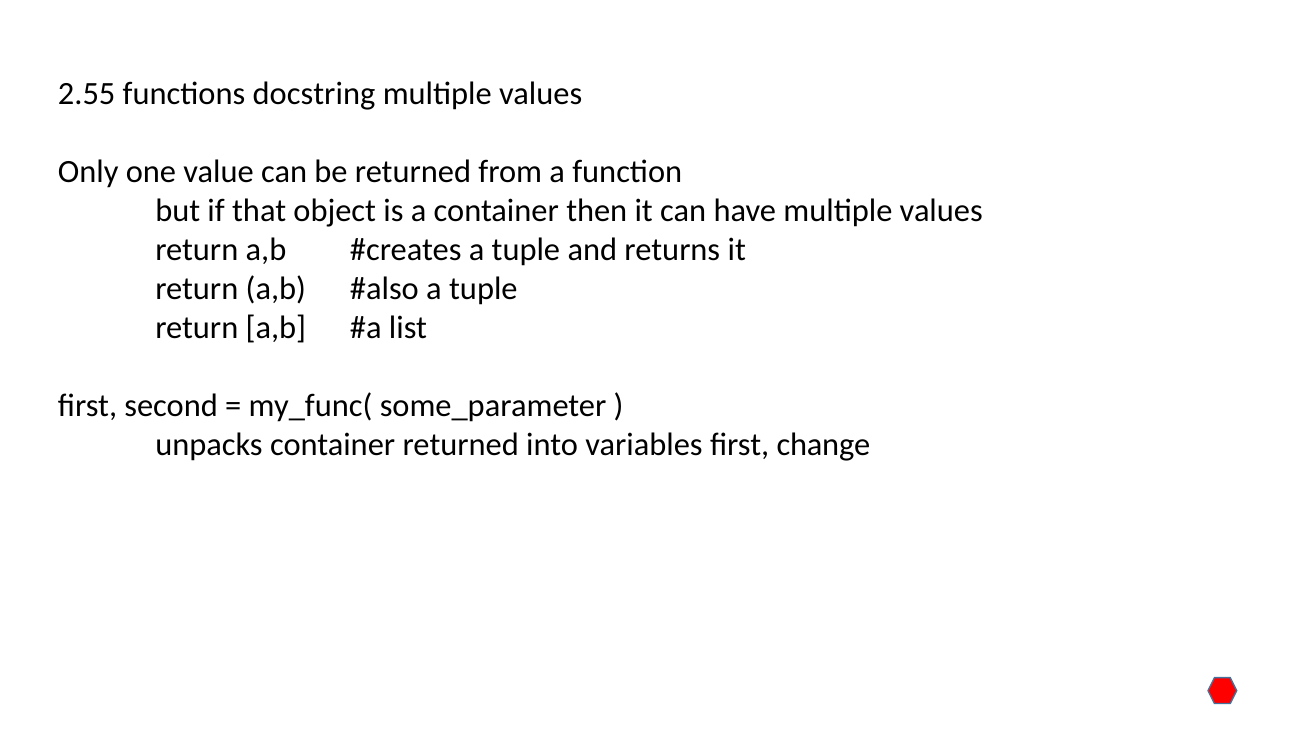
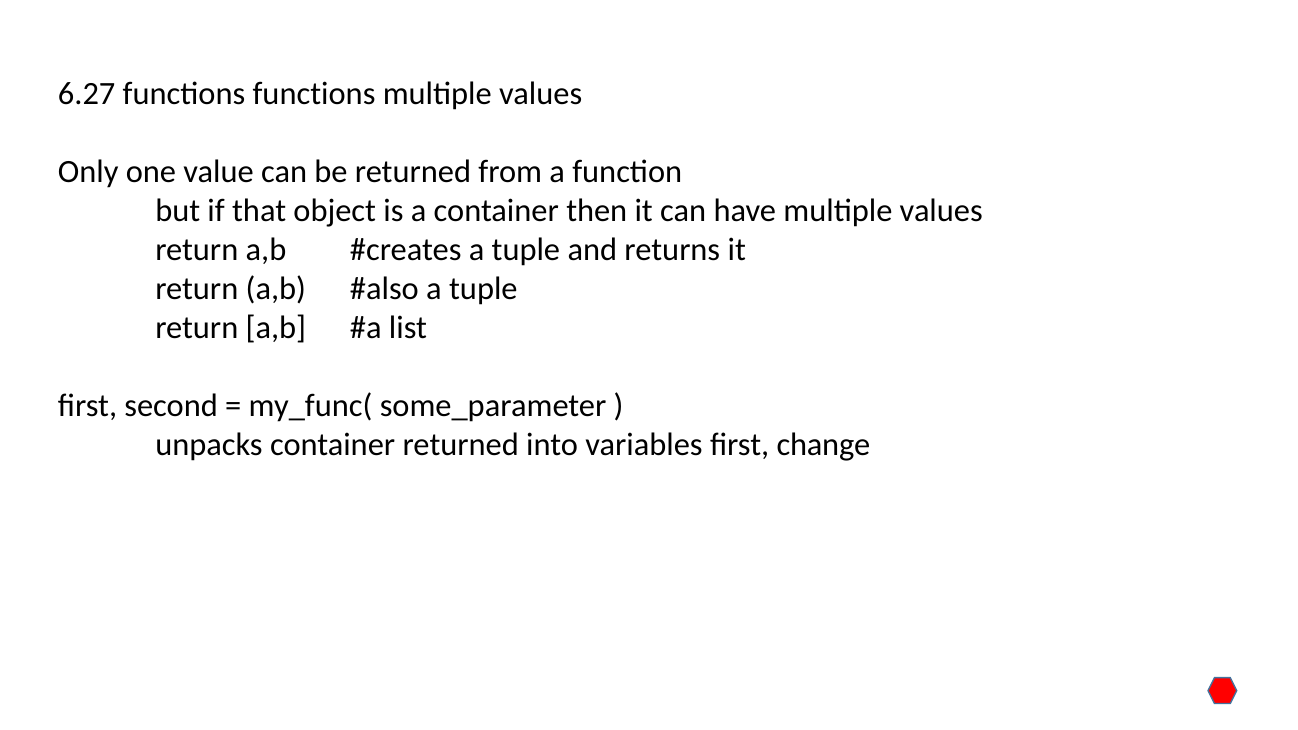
2.55: 2.55 -> 6.27 (87, 94)
functions docstring: docstring -> functions (314, 94)
